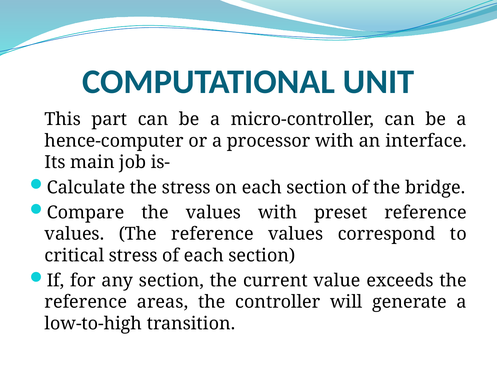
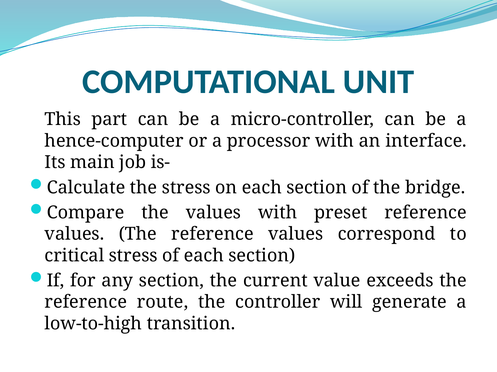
areas: areas -> route (163, 303)
